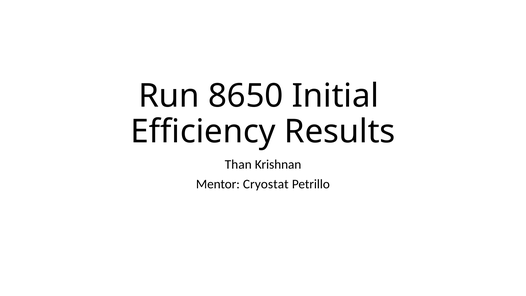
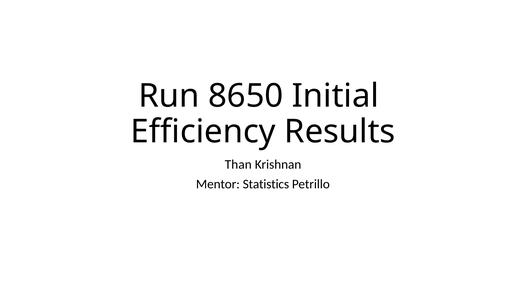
Cryostat: Cryostat -> Statistics (266, 184)
